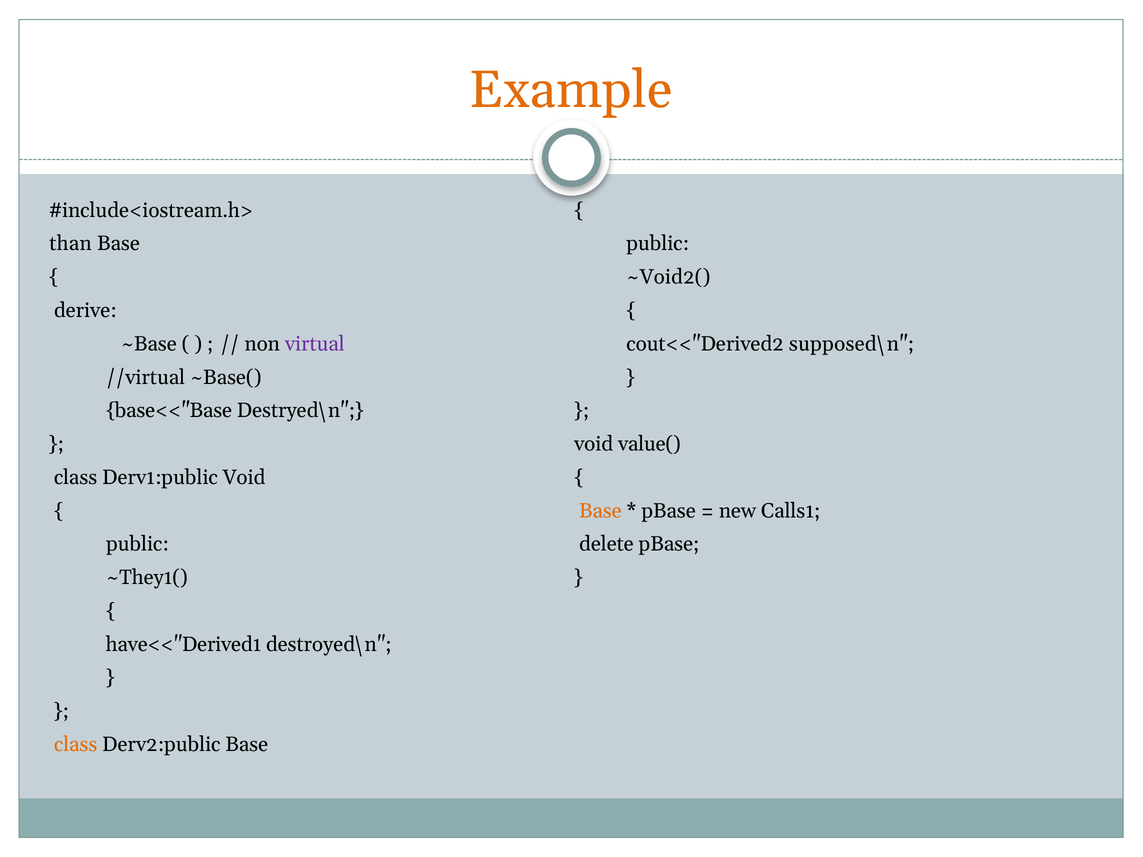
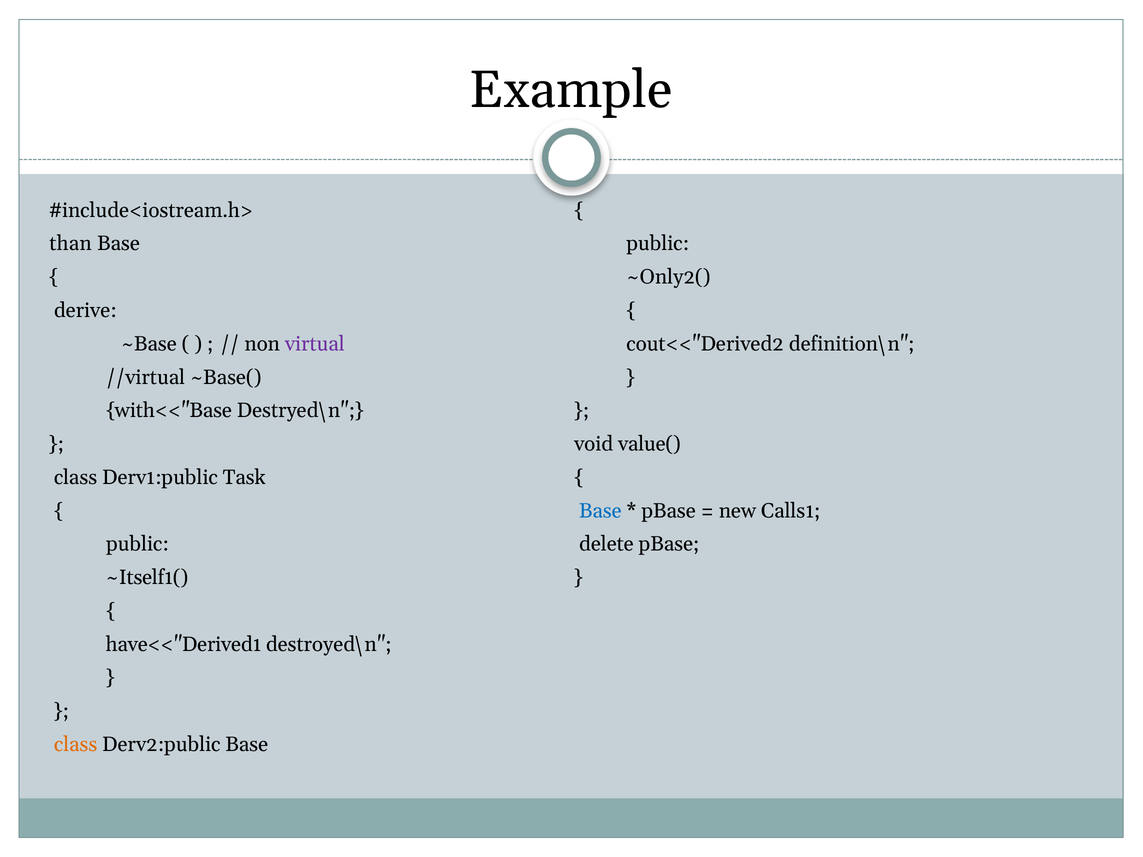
Example colour: orange -> black (571, 90)
~Void2(: ~Void2( -> ~Only2( (668, 277)
supposed\n: supposed\n -> definition\n (852, 344)
base<<"Base: base<<"Base -> with<<"Base (169, 411)
Derv1:public Void: Void -> Task (244, 477)
Base colour: orange -> blue (600, 511)
~They1(: ~They1( -> ~Itself1( (147, 578)
